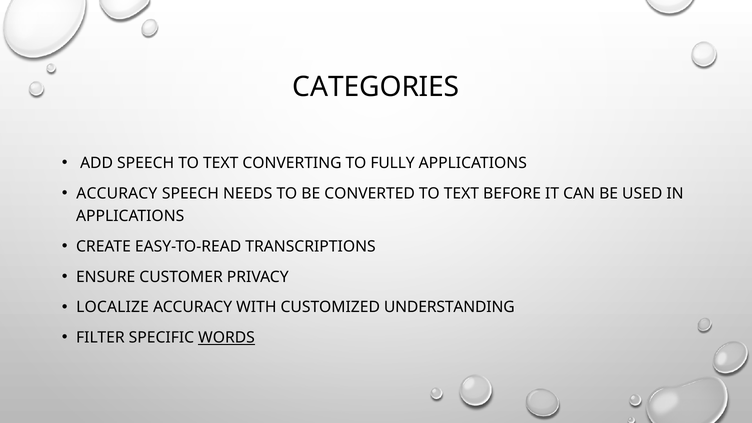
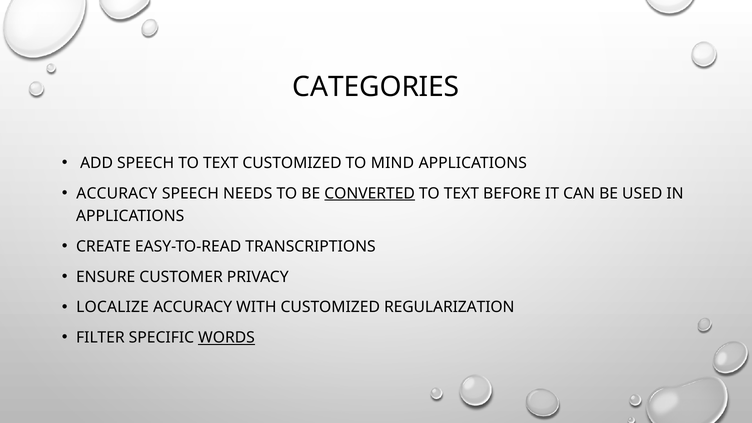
TEXT CONVERTING: CONVERTING -> CUSTOMIZED (292, 163)
FULLY: FULLY -> MIND (392, 163)
CONVERTED underline: none -> present (370, 193)
UNDERSTANDING: UNDERSTANDING -> REGULARIZATION (449, 307)
